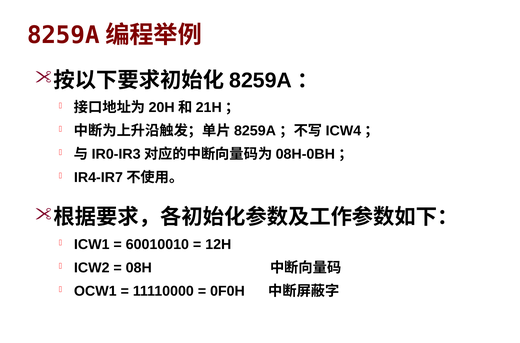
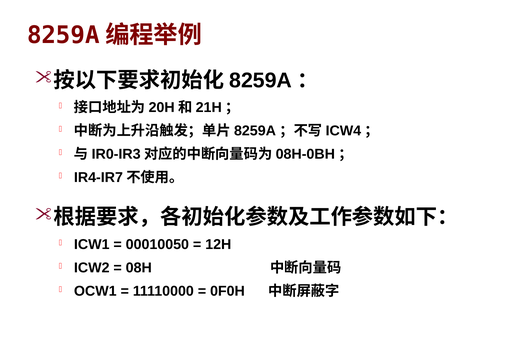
60010010: 60010010 -> 00010050 (157, 244)
